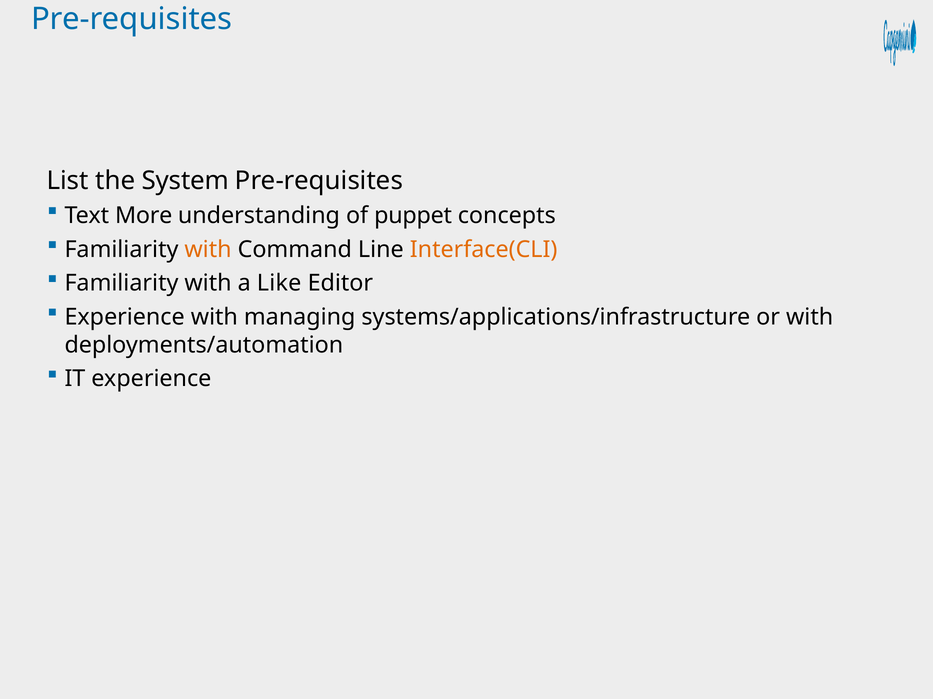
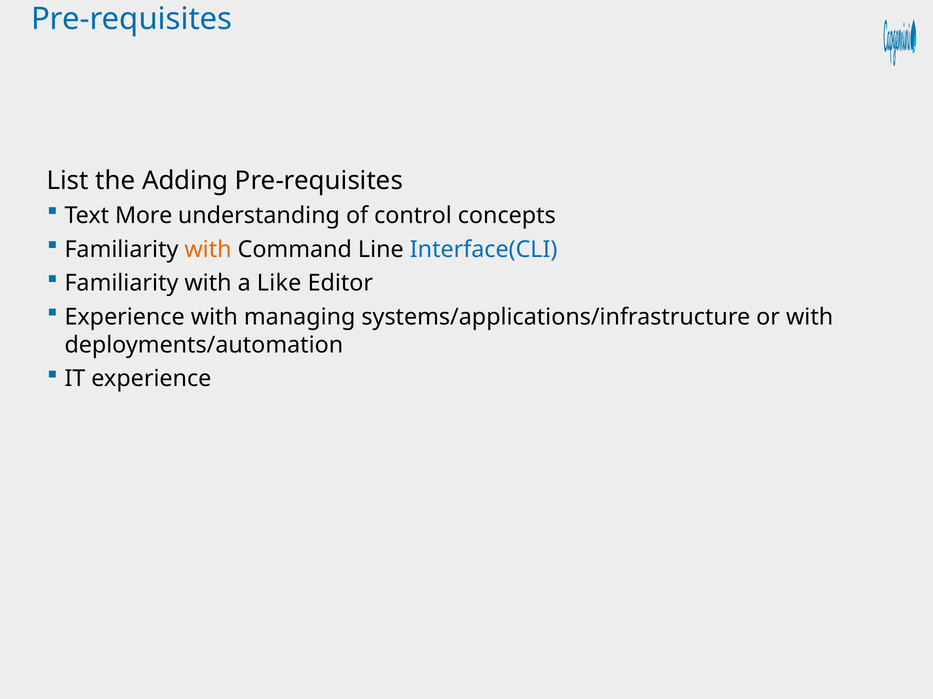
System: System -> Adding (185, 181)
puppet: puppet -> control (413, 216)
Interface(CLI colour: orange -> blue (484, 250)
